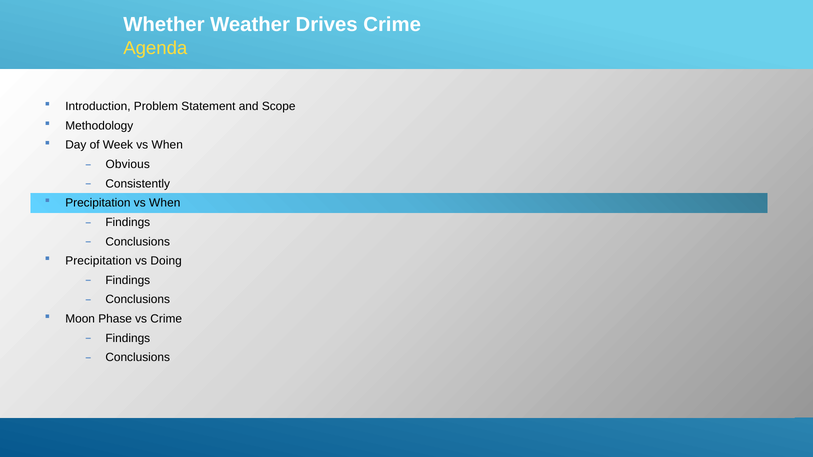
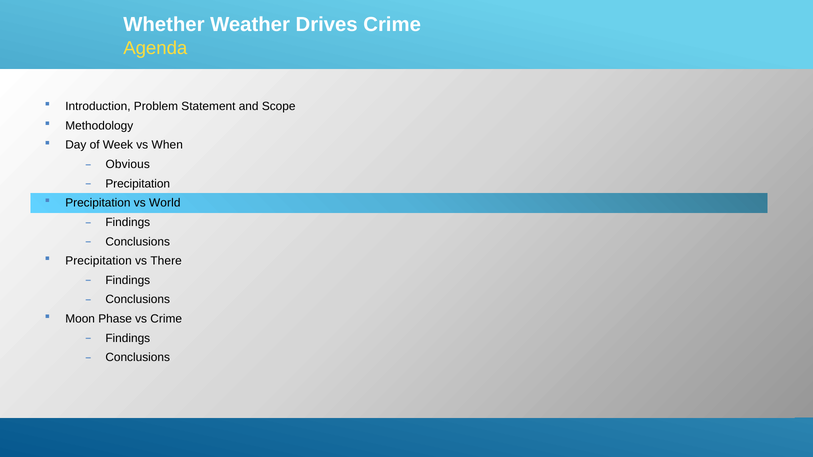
Consistently: Consistently -> Precipitation (138, 184)
Precipitation vs When: When -> World (165, 203)
Doing: Doing -> There (166, 261)
